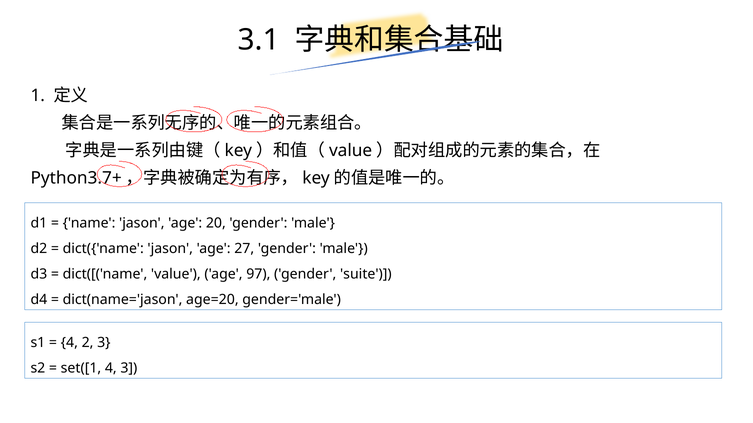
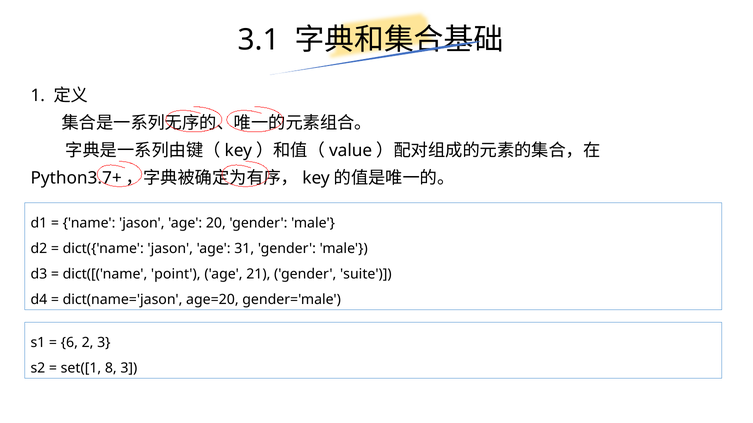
27: 27 -> 31 (244, 249)
dict([('name value: value -> point (176, 274)
97: 97 -> 21 (258, 274)
4: 4 -> 6 (69, 343)
set([1 4: 4 -> 8 (111, 369)
